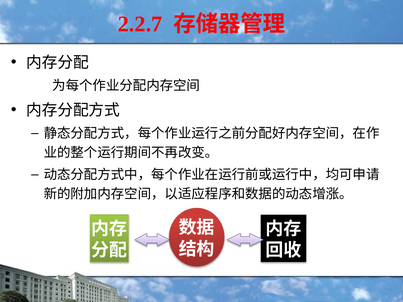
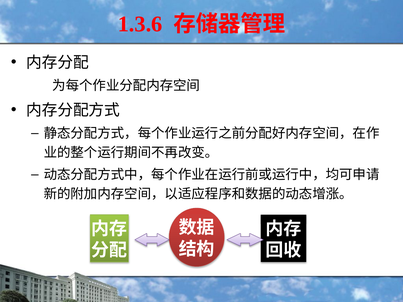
2.2.7: 2.2.7 -> 1.3.6 (140, 24)
